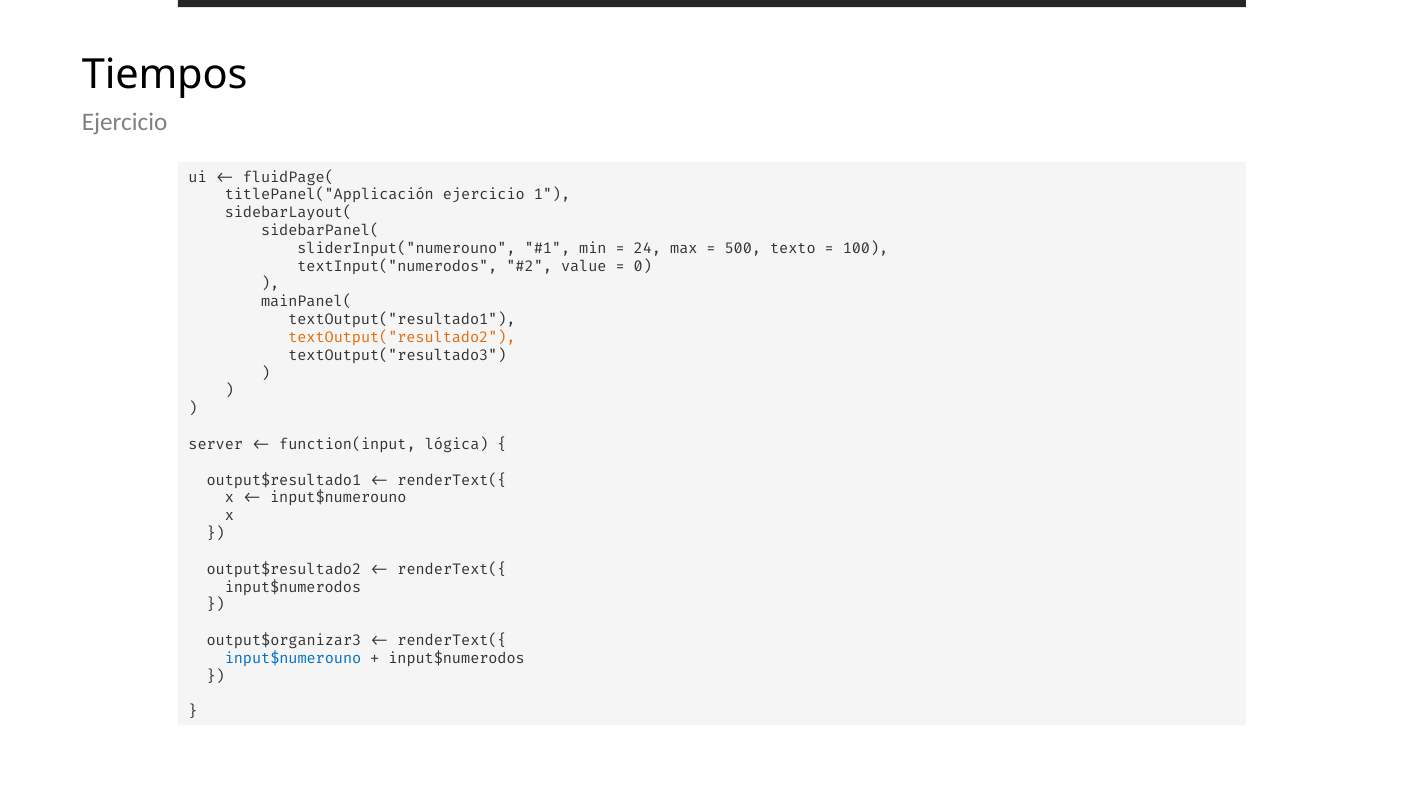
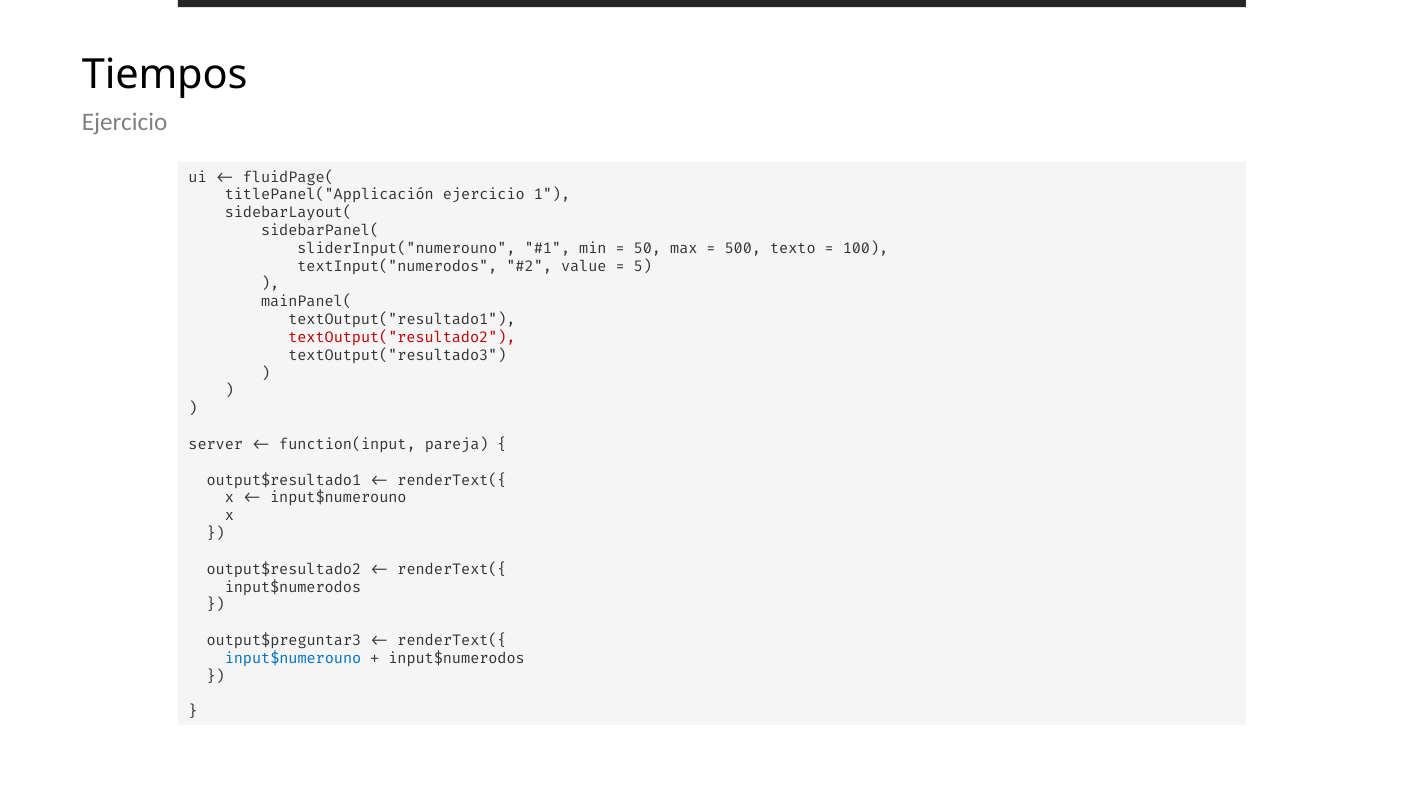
24: 24 -> 50 (647, 248)
0: 0 -> 5 (643, 266)
textOutput("resultado2 colour: orange -> red (402, 338)
lógica: lógica -> pareja (457, 445)
output$organizar3: output$organizar3 -> output$preguntar3 (284, 641)
